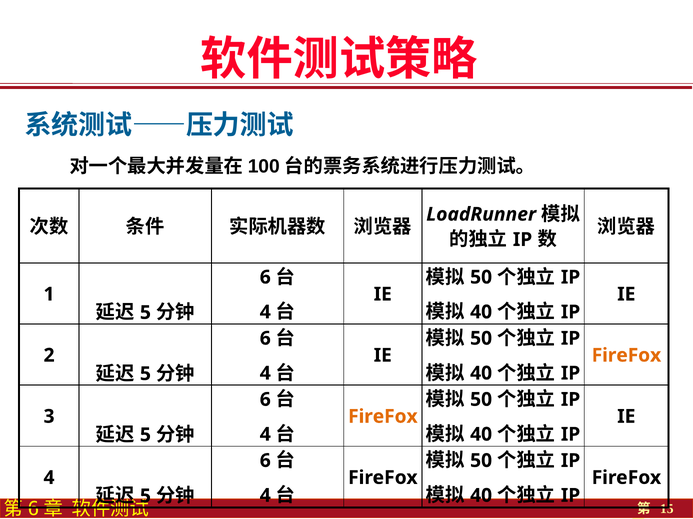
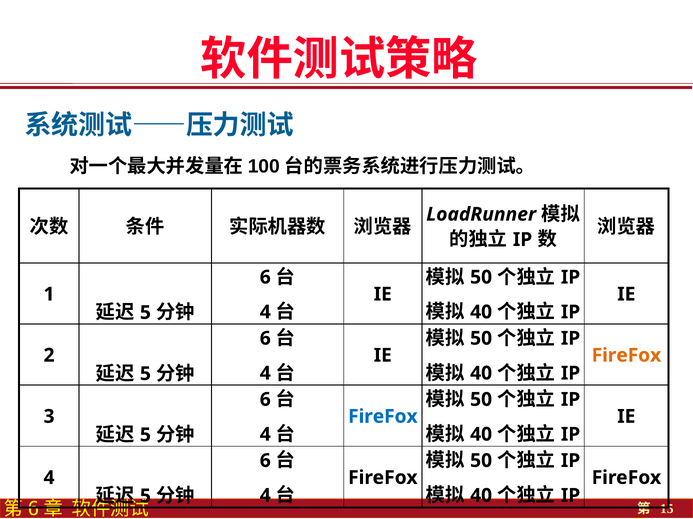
FireFox colour: orange -> blue (383, 417)
